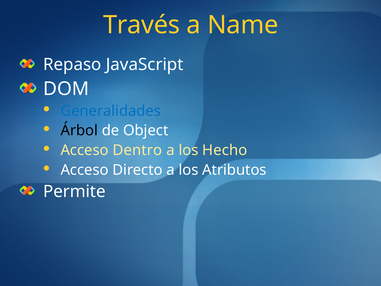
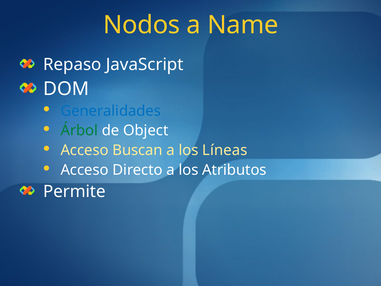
Través: Través -> Nodos (142, 25)
Árbol colour: black -> green (79, 130)
Dentro: Dentro -> Buscan (138, 150)
Hecho: Hecho -> Líneas (225, 150)
